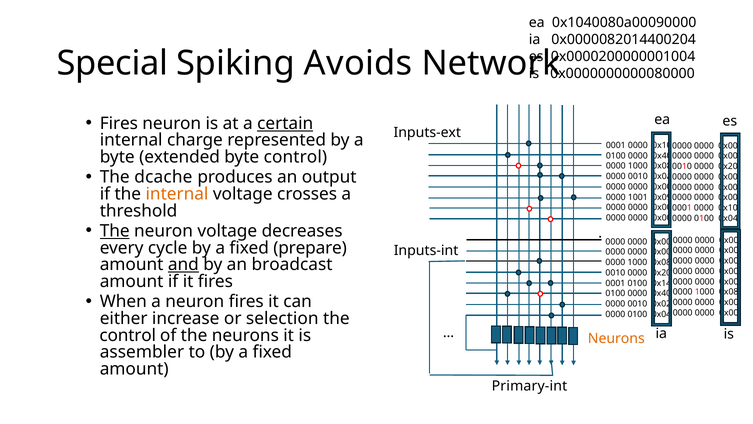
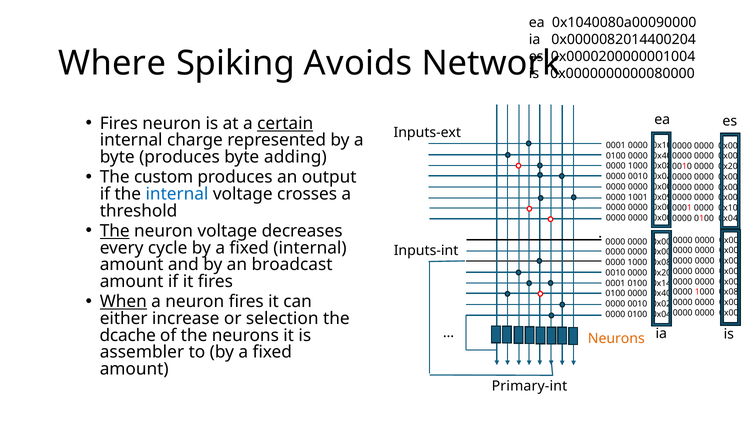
Special: Special -> Where (112, 63)
byte extended: extended -> produces (180, 157)
byte control: control -> adding (295, 157)
dcache: dcache -> custom (164, 177)
internal colour: orange -> blue (177, 194)
fixed prepare: prepare -> internal (310, 248)
and underline: present -> none (183, 264)
When underline: none -> present (123, 301)
control: control -> dcache (128, 335)
